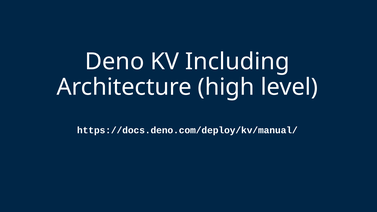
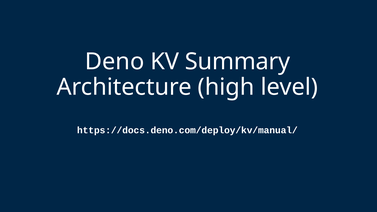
Including: Including -> Summary (238, 62)
